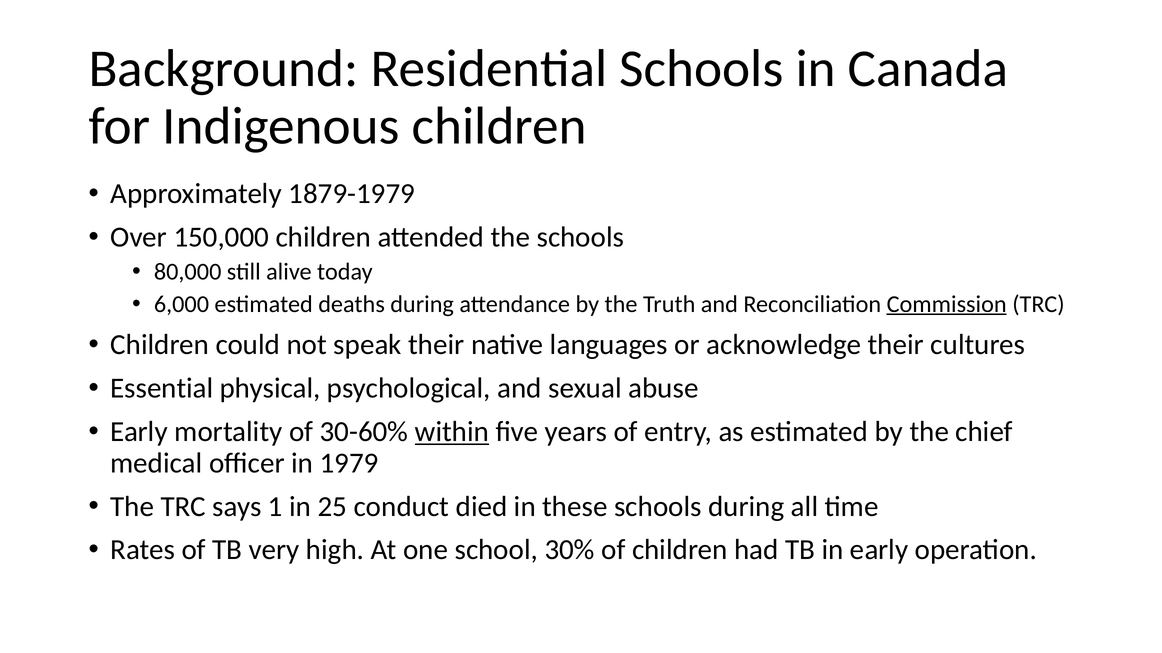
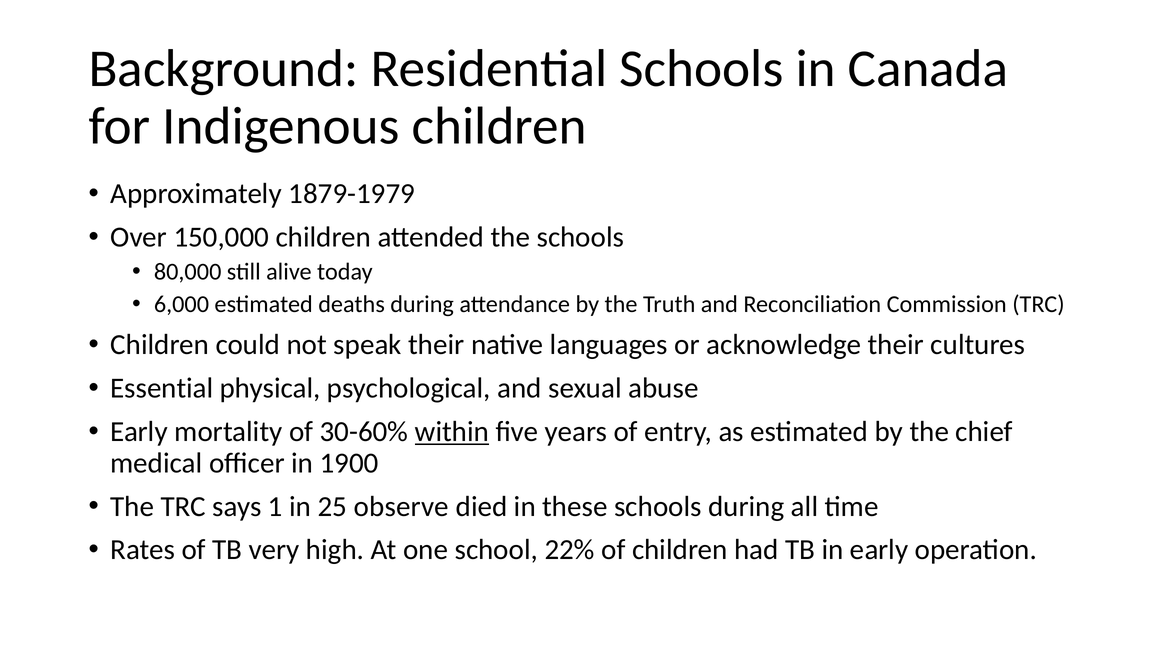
Commission underline: present -> none (947, 304)
1979: 1979 -> 1900 (349, 463)
conduct: conduct -> observe (401, 507)
30%: 30% -> 22% (570, 550)
